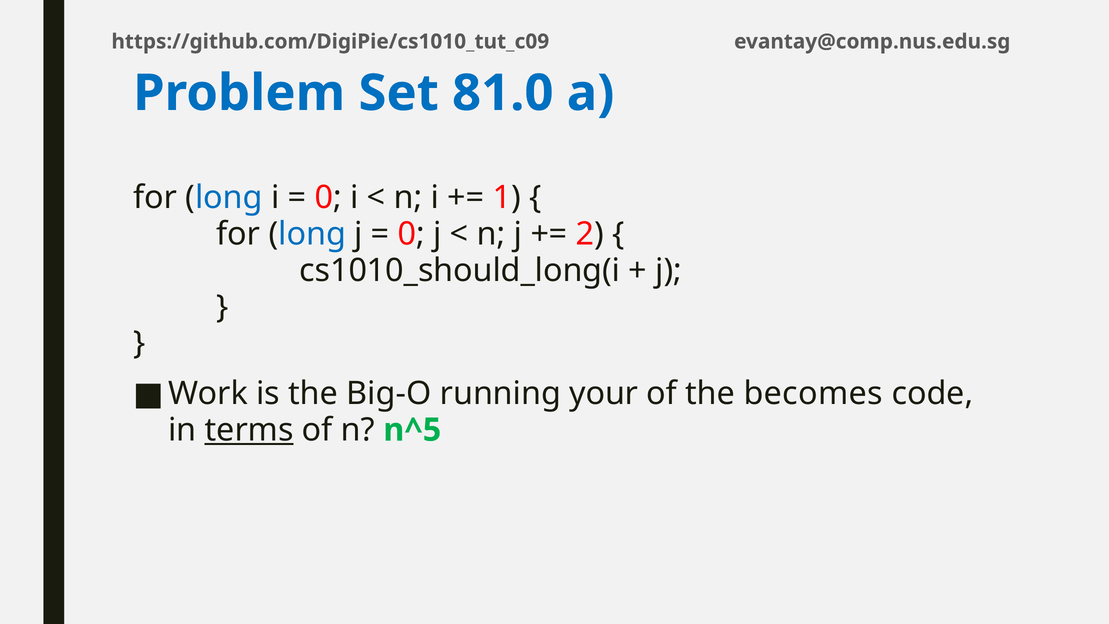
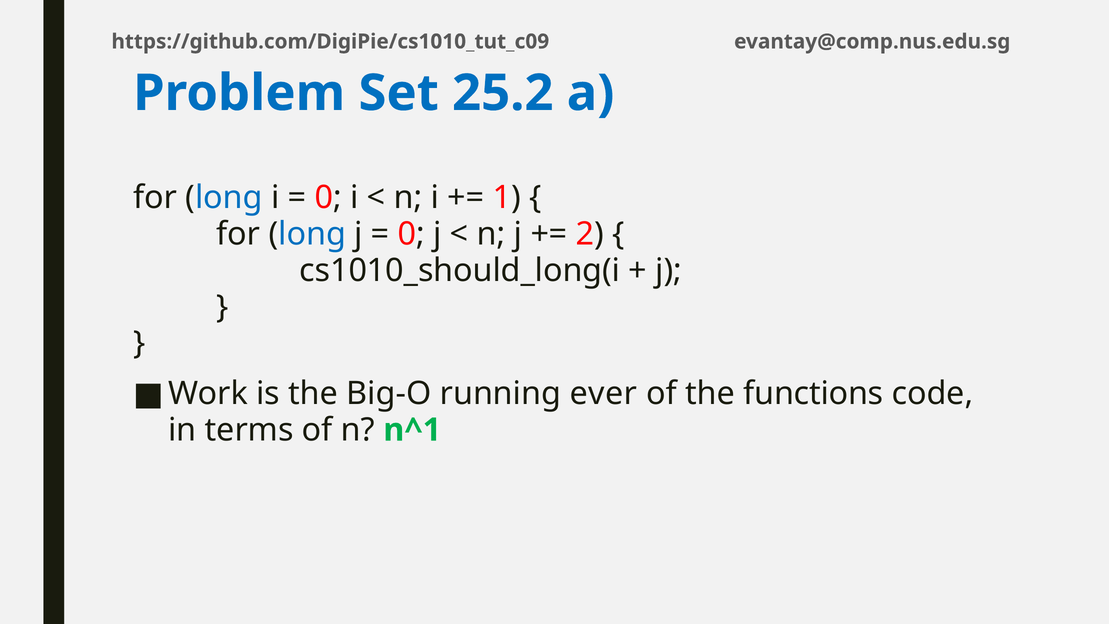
81.0: 81.0 -> 25.2 (503, 93)
your: your -> ever (604, 394)
becomes: becomes -> functions (813, 394)
terms underline: present -> none (249, 430)
n^5: n^5 -> n^1 (412, 430)
